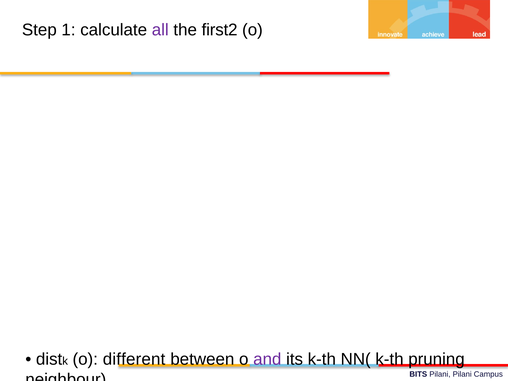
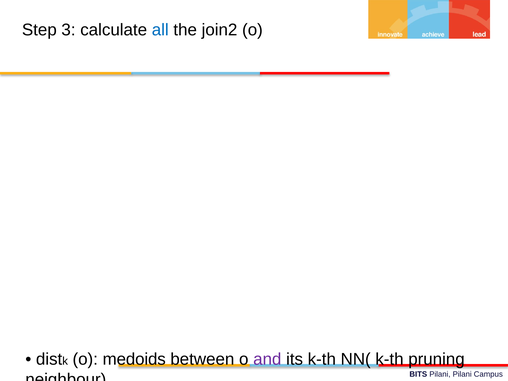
Step 1: 1 -> 3 (68, 30)
all colour: purple -> blue (160, 30)
first2: first2 -> join2 (220, 30)
different: different -> medoids (134, 359)
